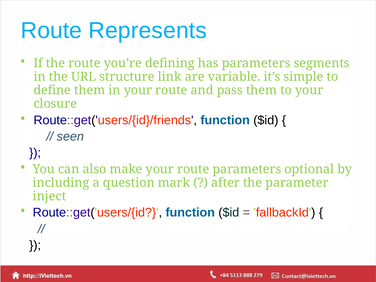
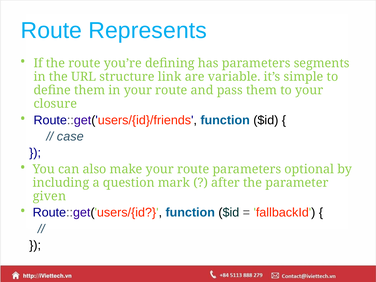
seen: seen -> case (70, 136)
inject: inject -> given (49, 196)
